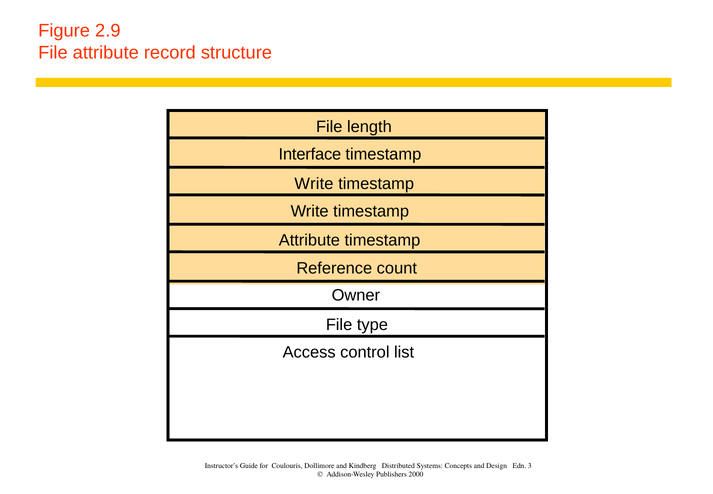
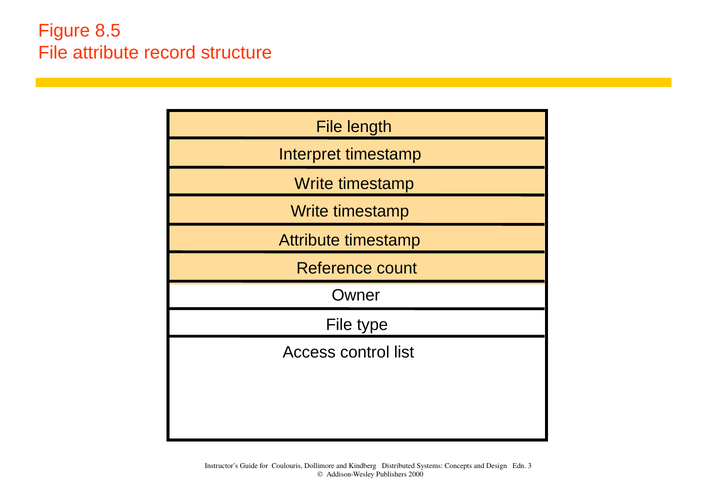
2.9: 2.9 -> 8.5 (108, 31)
Interface: Interface -> Interpret (310, 154)
